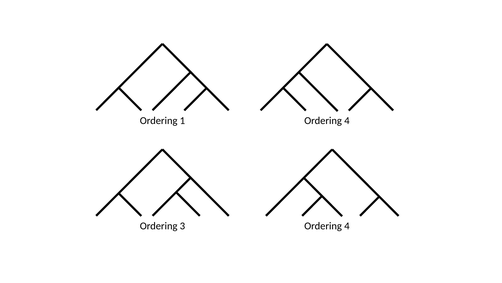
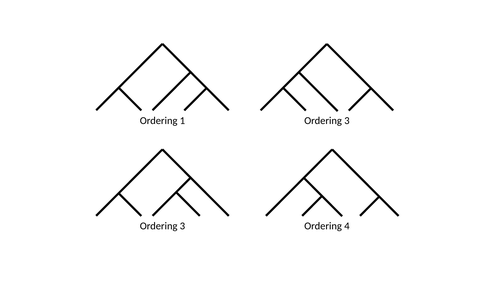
1 Ordering 4: 4 -> 3 (347, 120)
